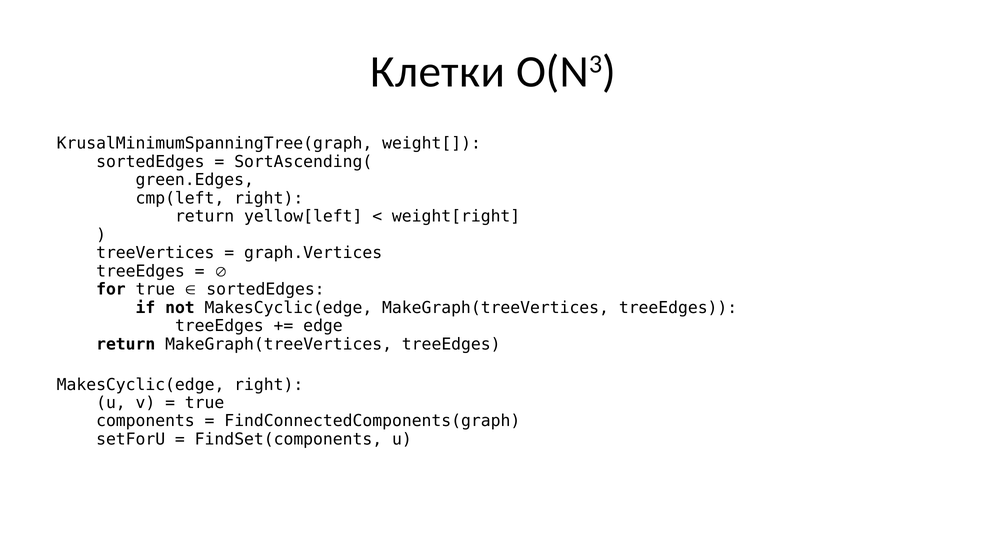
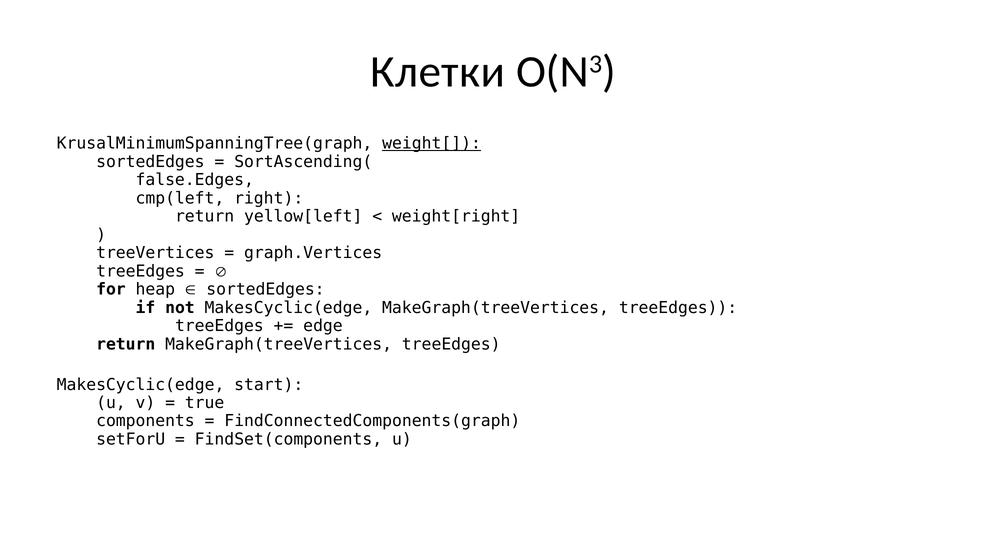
weight[ underline: none -> present (432, 143)
green.Edges: green.Edges -> false.Edges (195, 180)
for true: true -> heap (155, 289)
MakesCyclic(edge right: right -> start (269, 384)
